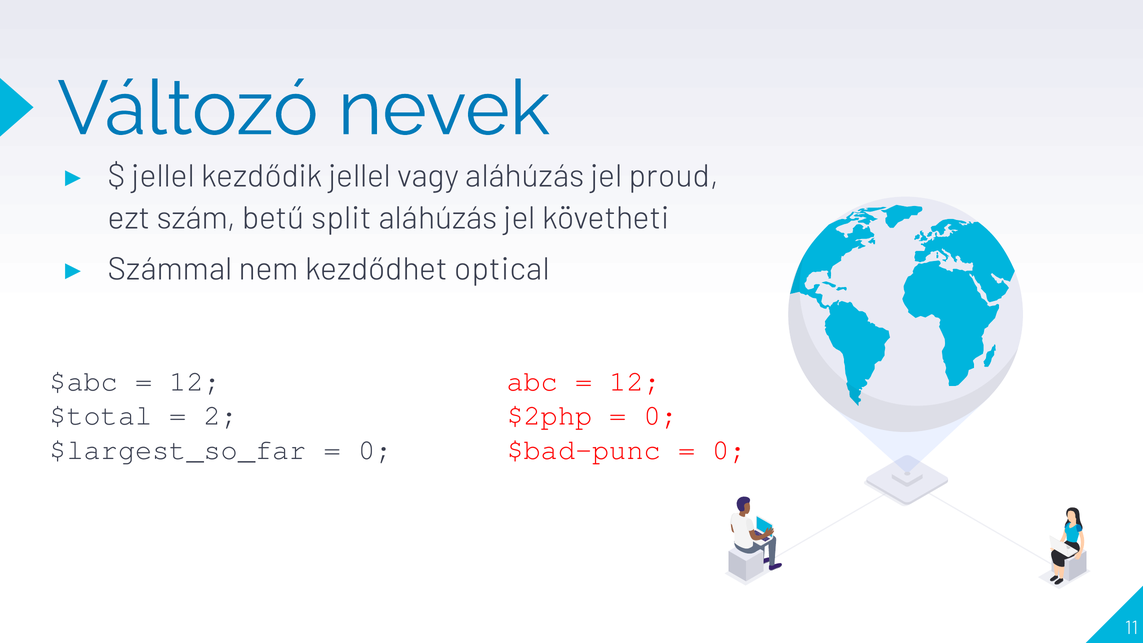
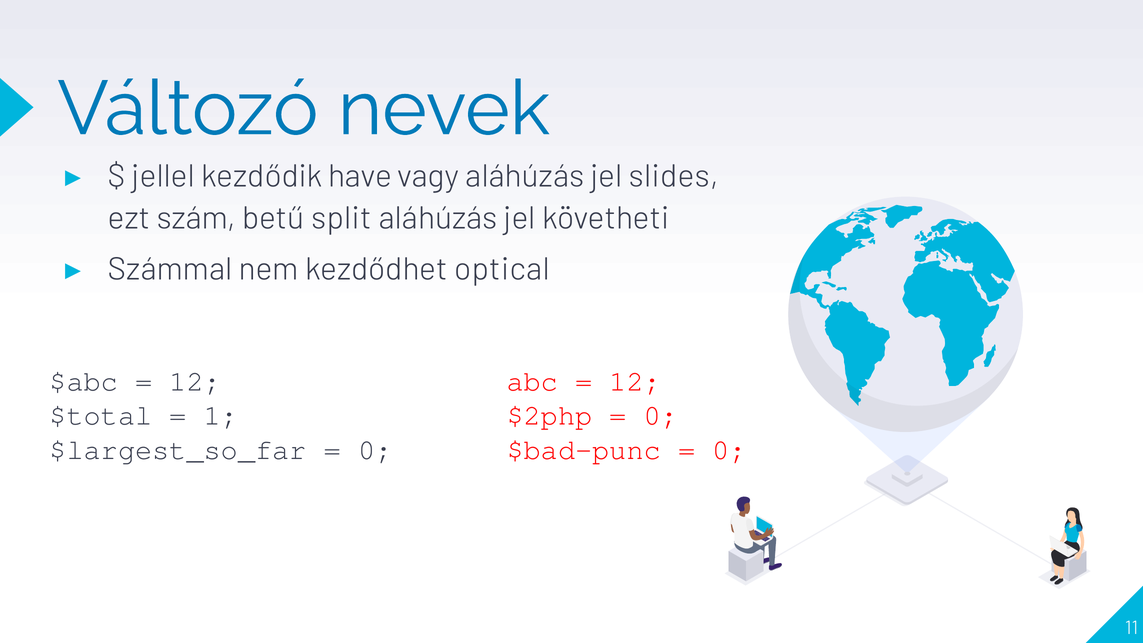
kezdődik jellel: jellel -> have (360, 176)
proud: proud -> slides (674, 176)
2: 2 -> 1 (221, 415)
